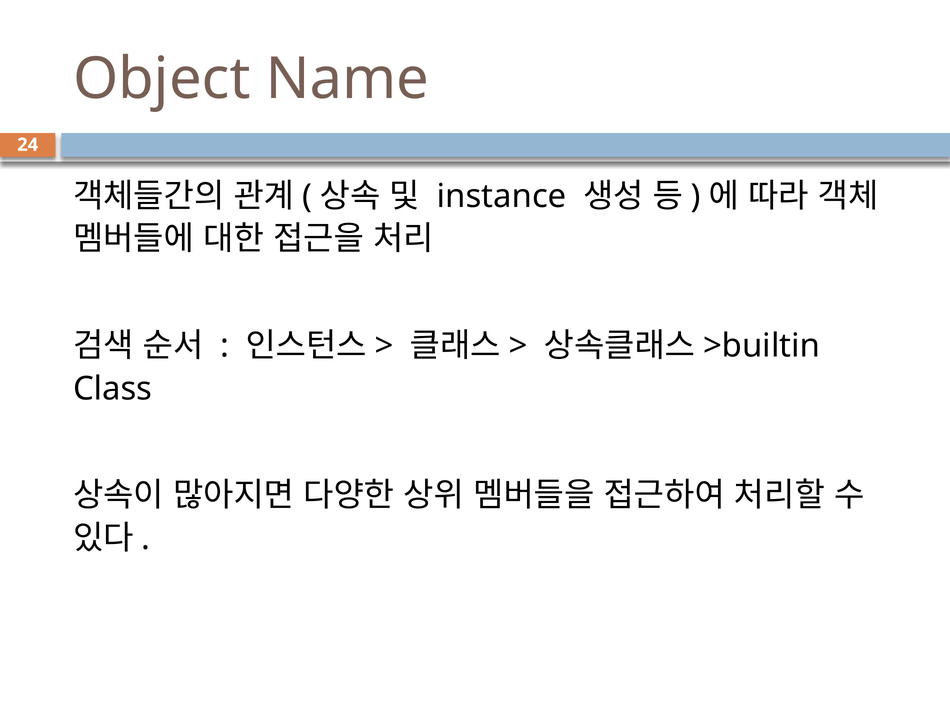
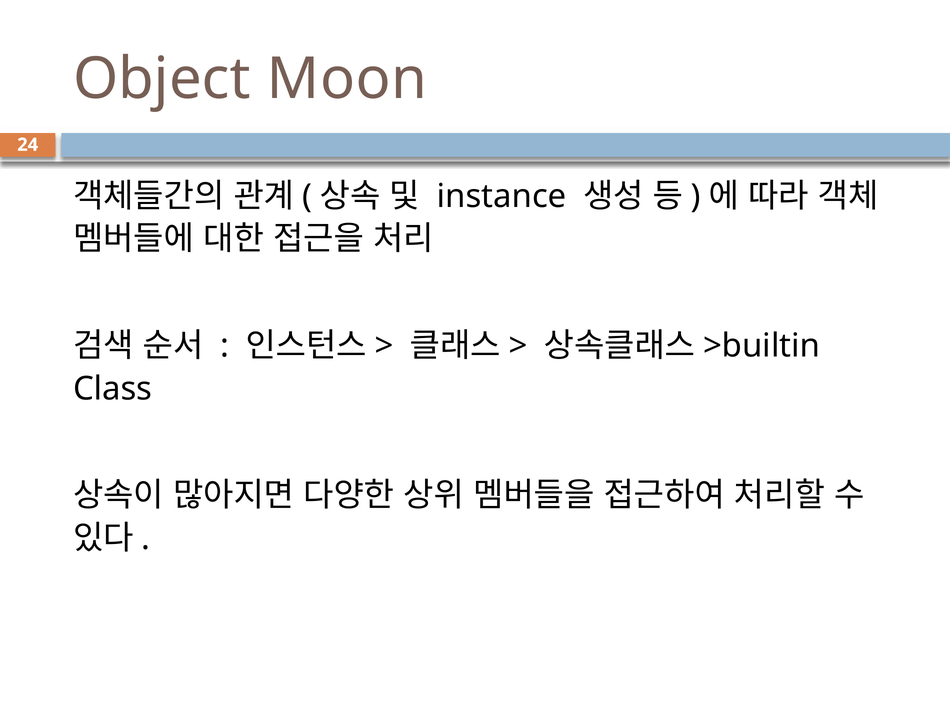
Name: Name -> Moon (347, 79)
